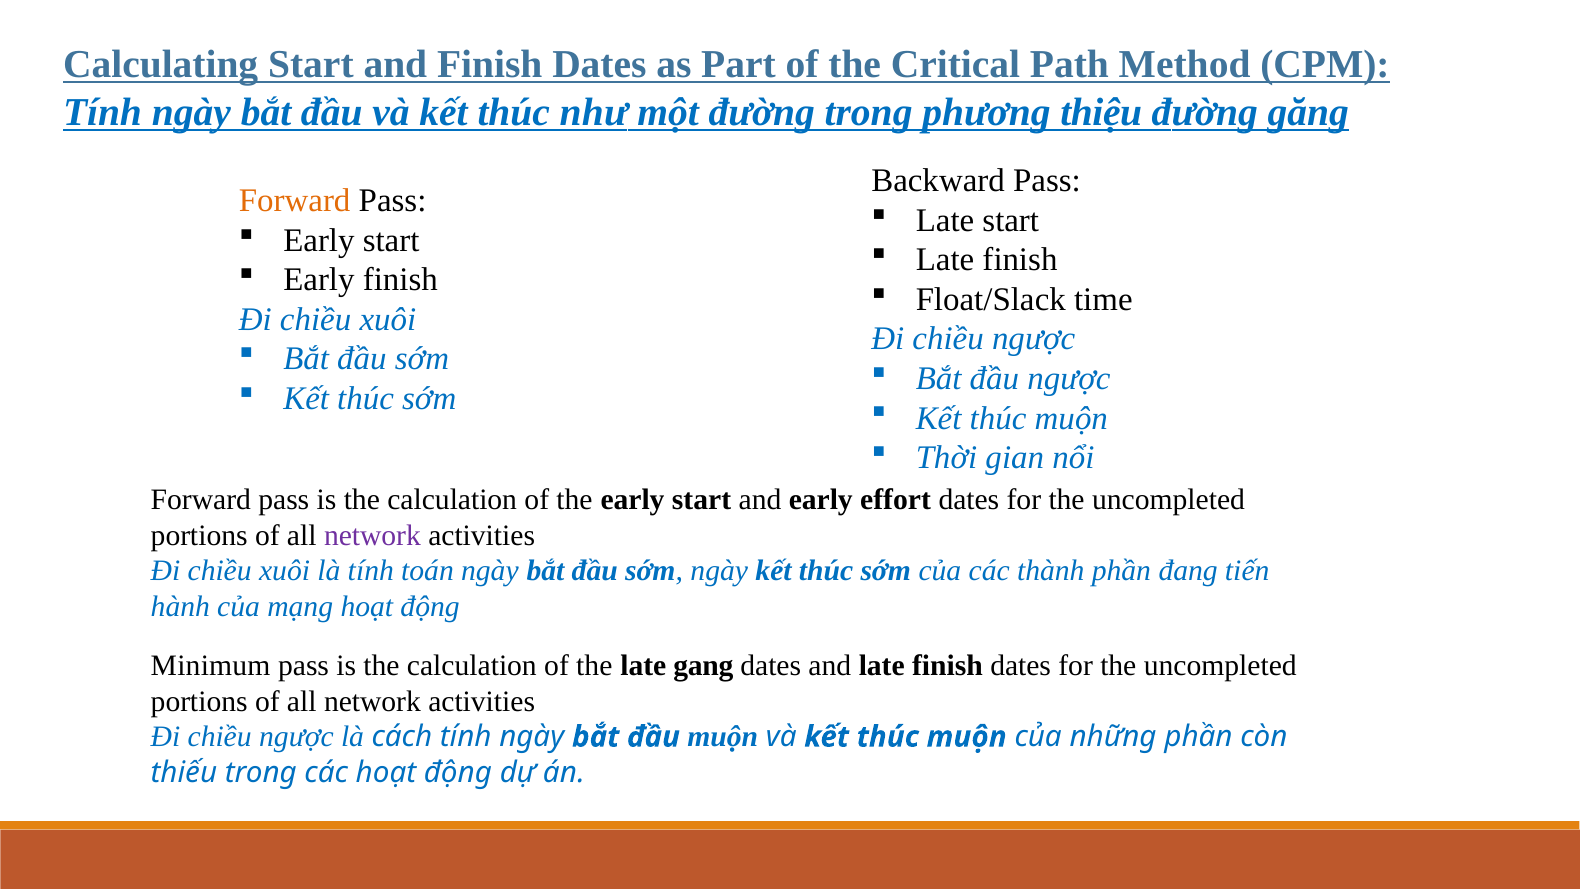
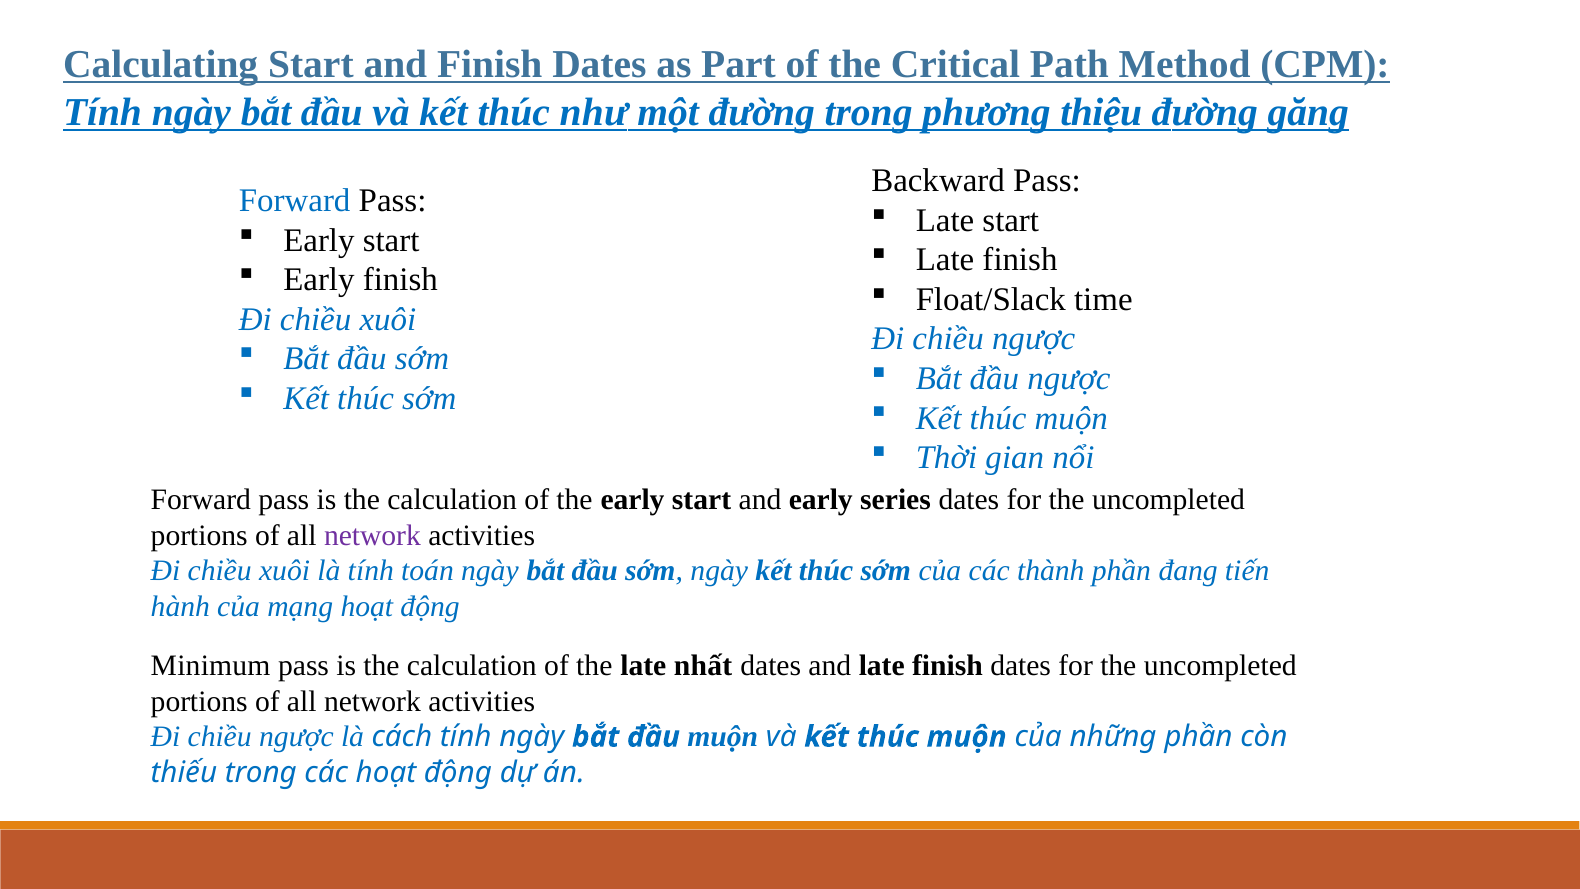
Forward colour: orange -> blue (295, 201)
effort: effort -> series (896, 500)
gang: gang -> nhất (703, 666)
